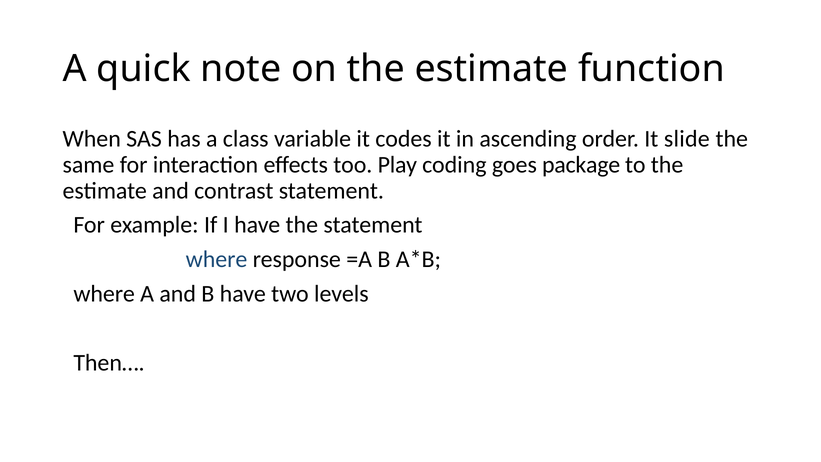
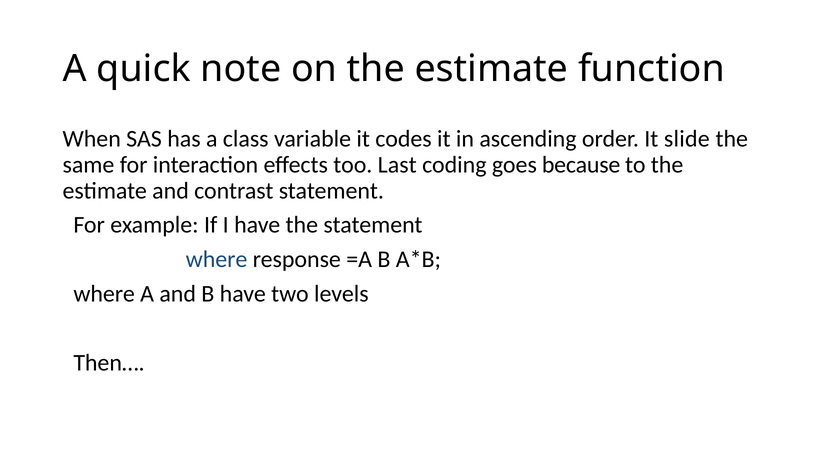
Play: Play -> Last (397, 165)
package: package -> because (581, 165)
